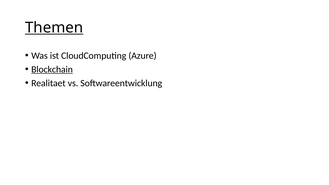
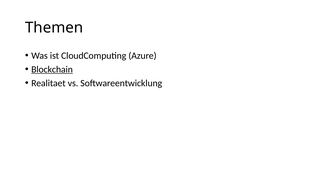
Themen underline: present -> none (54, 28)
